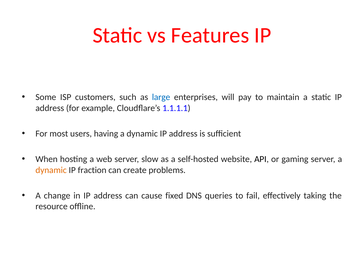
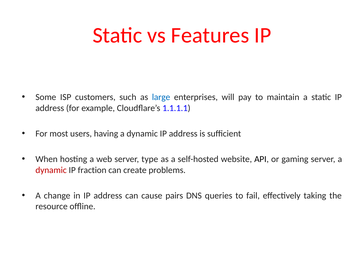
slow: slow -> type (150, 159)
dynamic colour: orange -> red (51, 170)
fixed: fixed -> pairs (174, 196)
